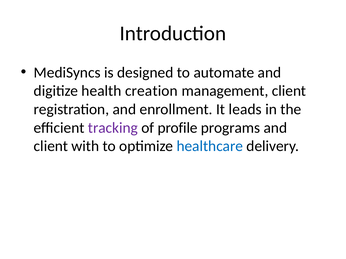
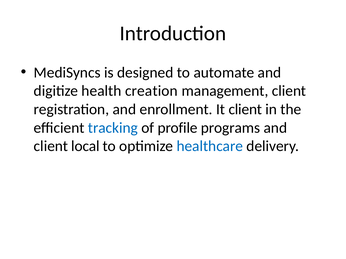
It leads: leads -> client (245, 109)
tracking colour: purple -> blue (113, 128)
with: with -> local (85, 146)
